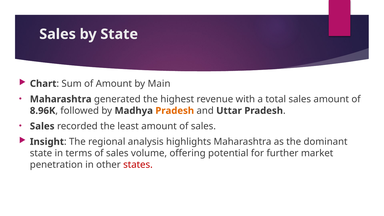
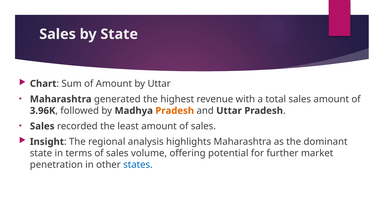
by Main: Main -> Uttar (159, 84)
8.96K: 8.96K -> 3.96K (43, 111)
states colour: red -> blue (138, 165)
